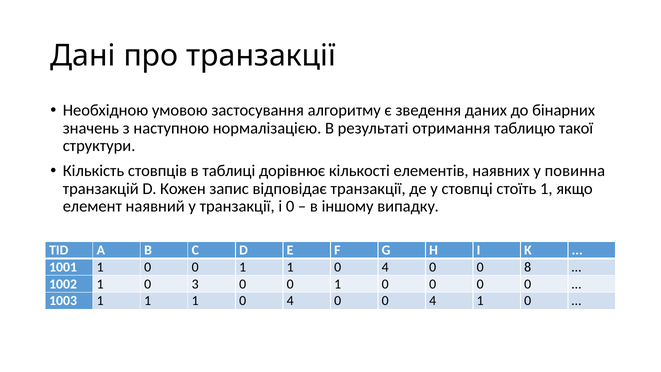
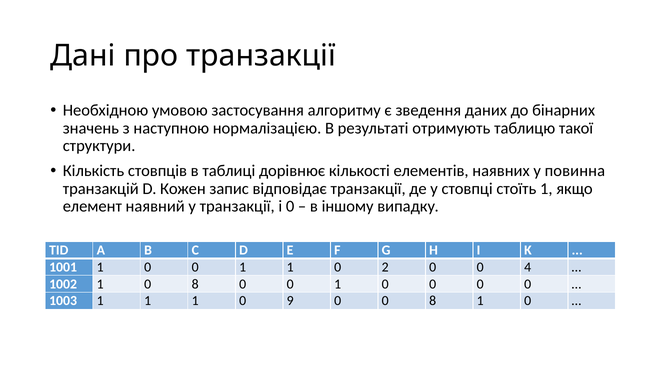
отримання: отримання -> отримують (451, 128)
4: 4 -> 2 (385, 267)
8: 8 -> 4 (528, 267)
1 0 3: 3 -> 8 (195, 284)
4: 4 -> 9 (290, 301)
0 0 4: 4 -> 8 (433, 301)
